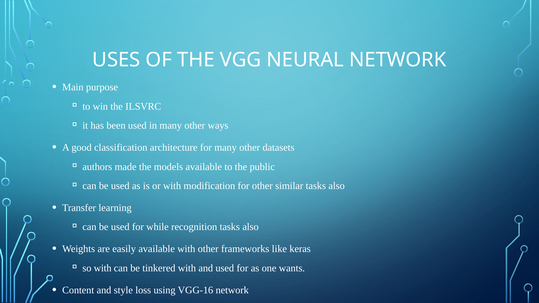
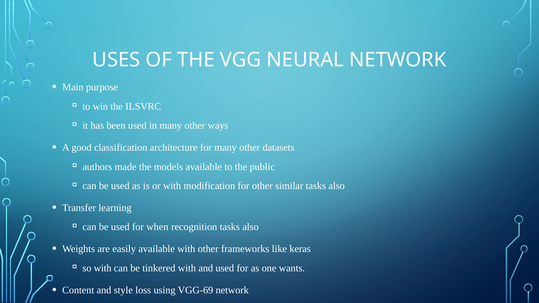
while: while -> when (157, 227)
VGG-16: VGG-16 -> VGG-69 (196, 290)
